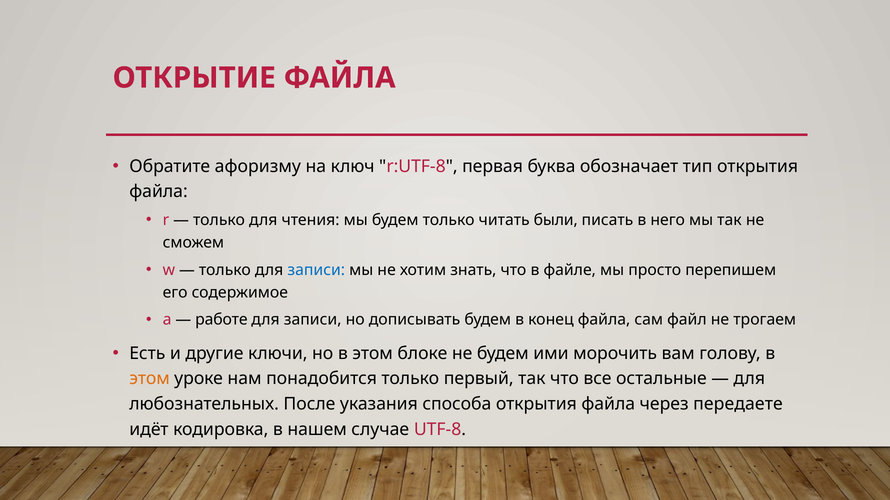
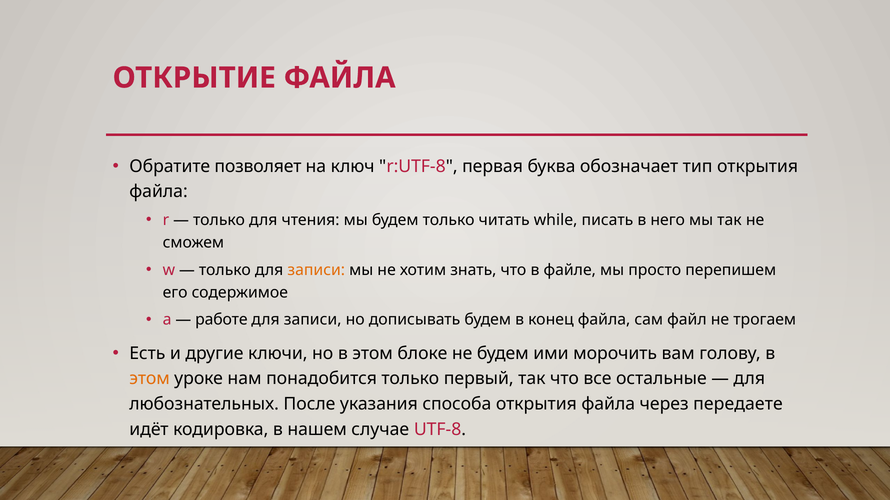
афоризму: афоризму -> позволяет (258, 166)
были: были -> while (556, 220)
записи colour: blue -> orange (316, 270)
